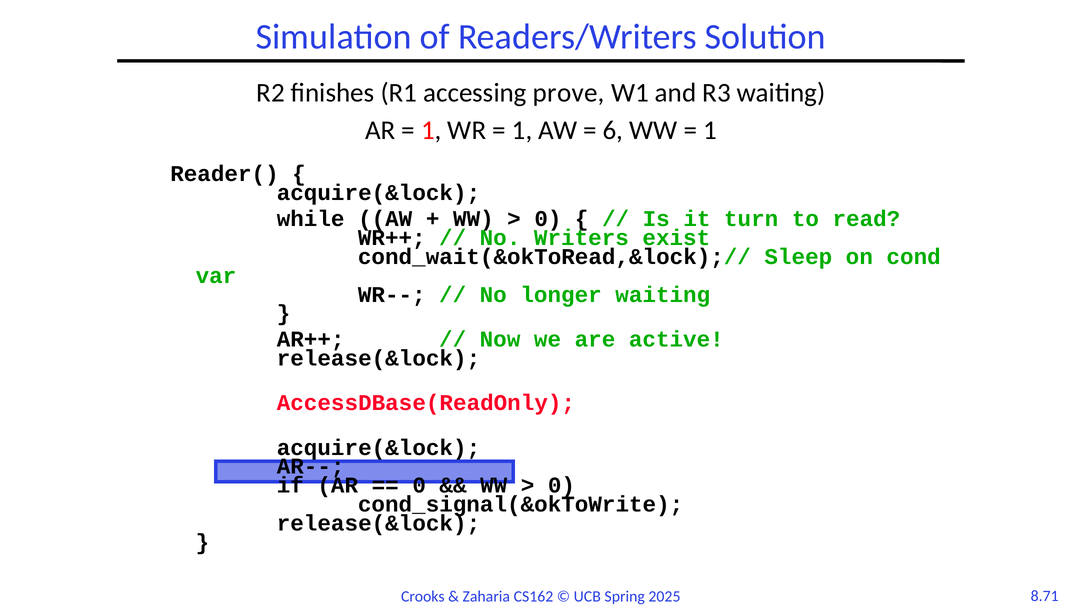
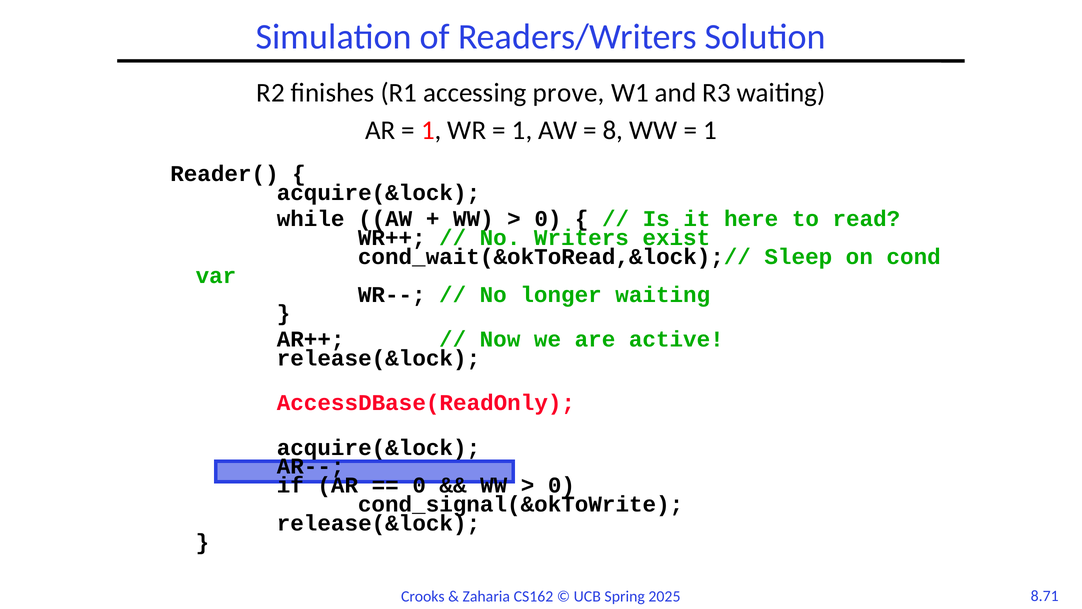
6: 6 -> 8 (613, 130)
turn: turn -> here (751, 219)
